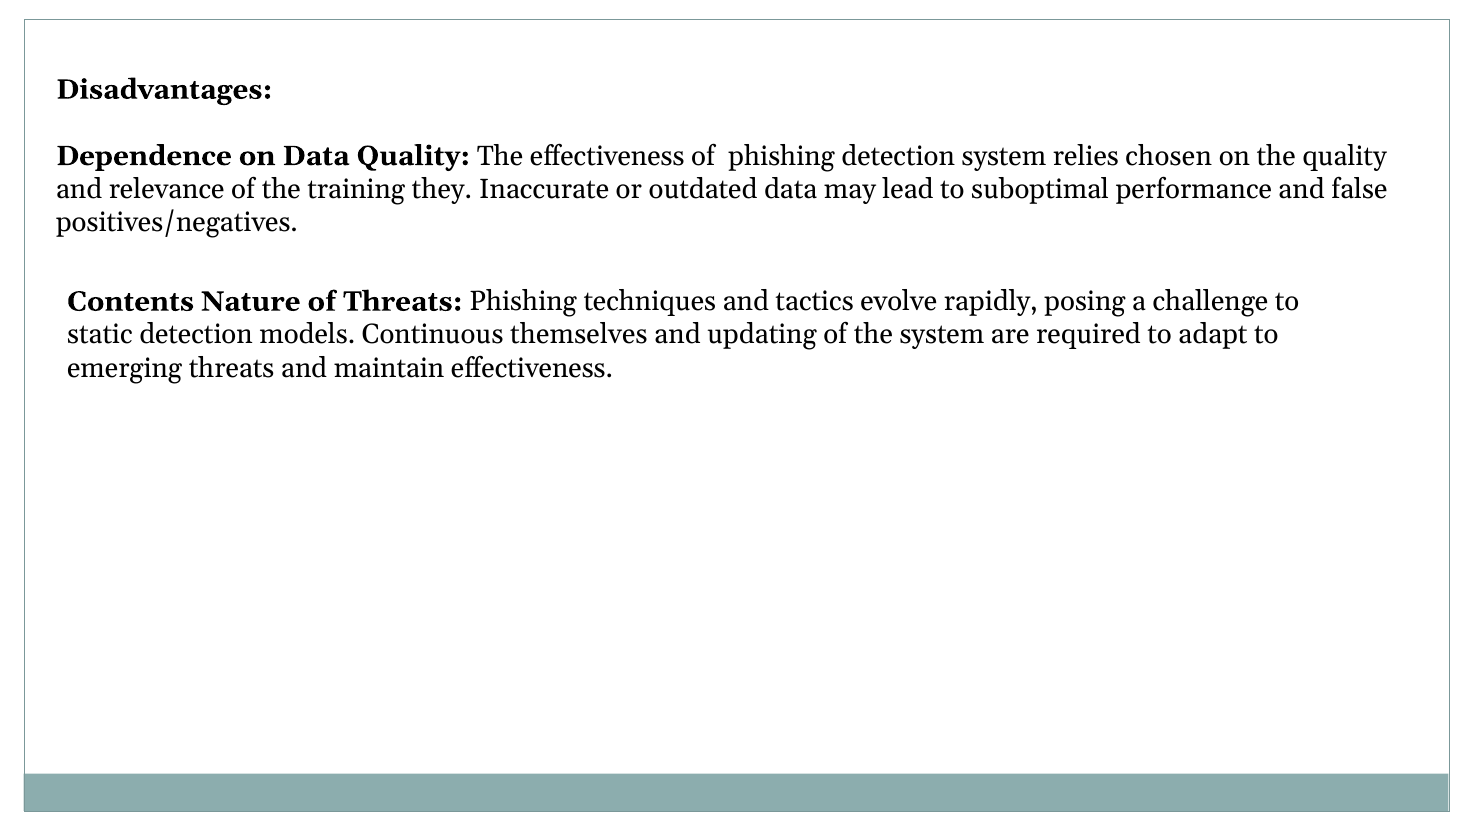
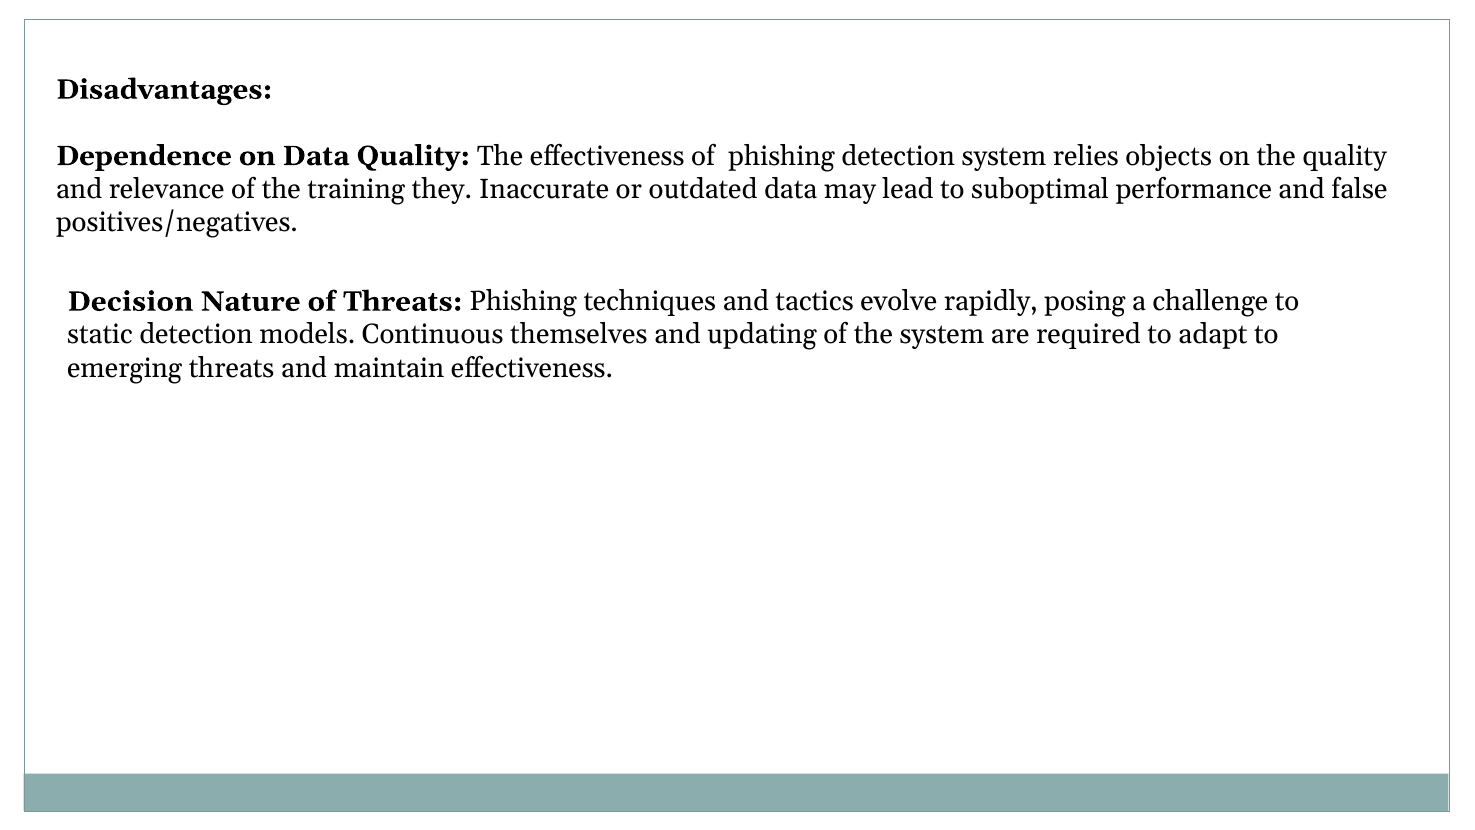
chosen: chosen -> objects (1169, 156)
Contents: Contents -> Decision (130, 301)
